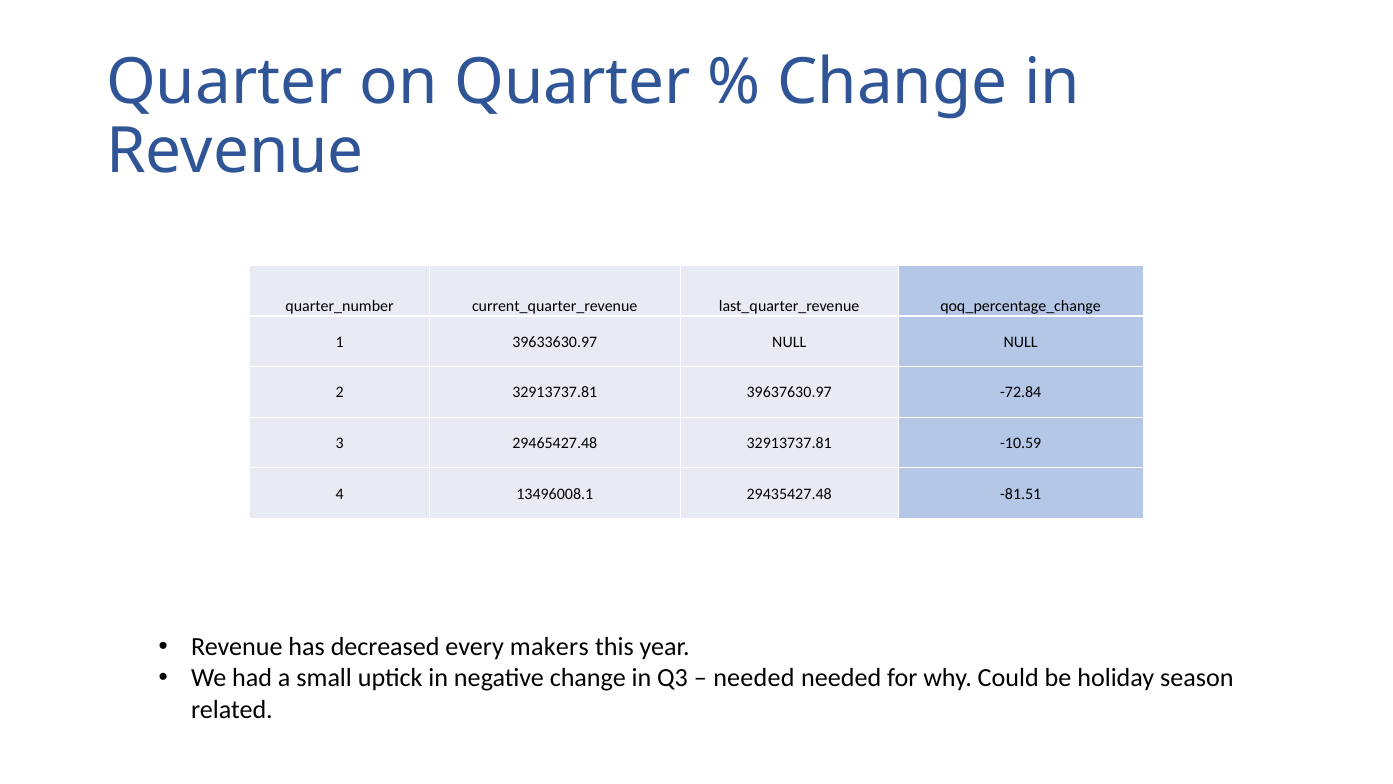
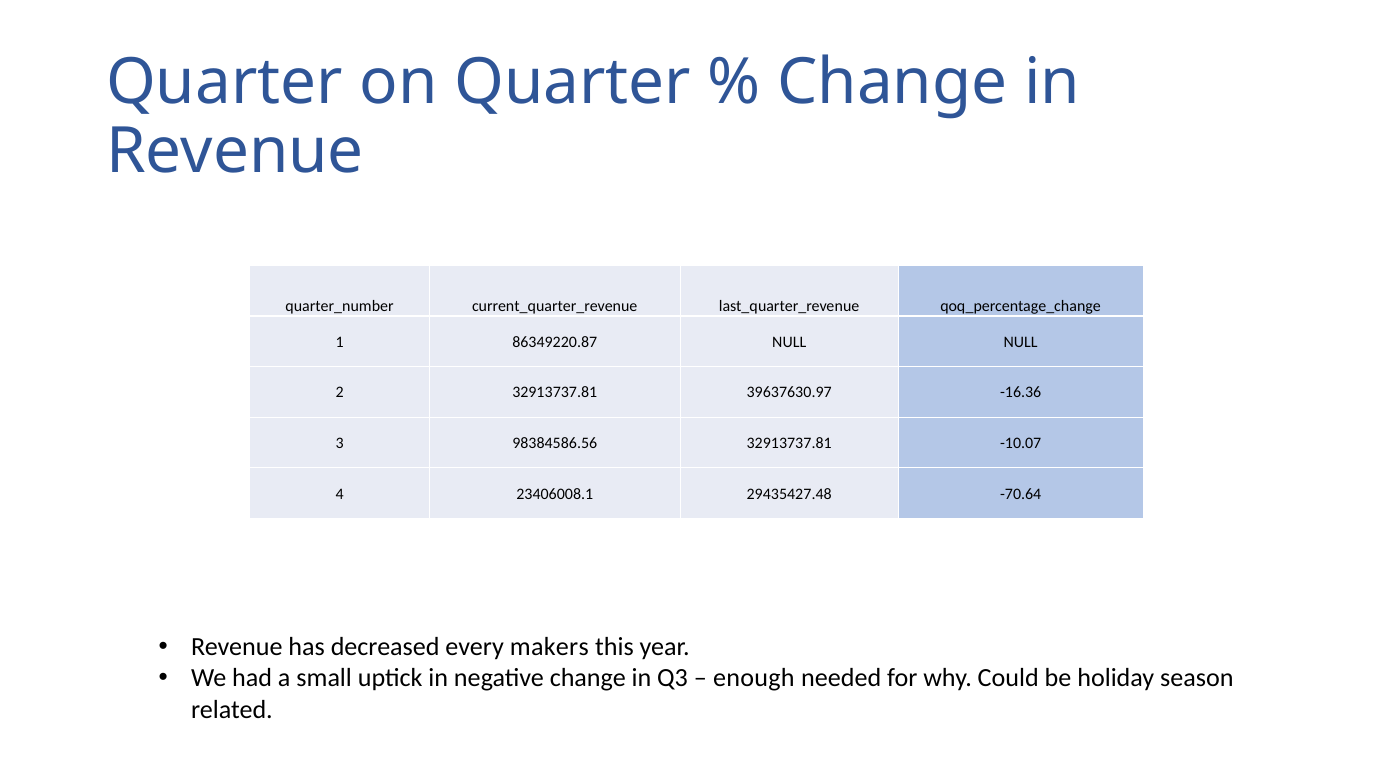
39633630.97: 39633630.97 -> 86349220.87 (555, 342)
-72.84: -72.84 -> -16.36 (1021, 392)
29465427.48: 29465427.48 -> 98384586.56 (555, 443)
-10.59: -10.59 -> -10.07 (1021, 443)
13496008.1: 13496008.1 -> 23406008.1 (555, 494)
-81.51: -81.51 -> -70.64 (1021, 494)
needed: needed -> enough (754, 678)
